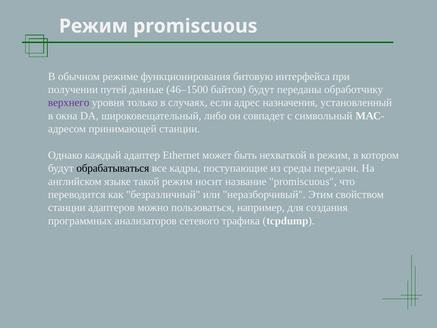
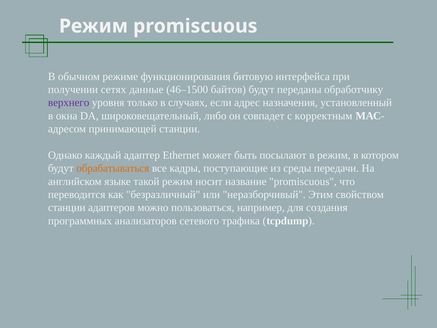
путей: путей -> сетях (114, 90)
символьный: символьный -> корректным (324, 116)
нехваткой: нехваткой -> посылают (283, 155)
обрабатываться colour: black -> orange (113, 168)
